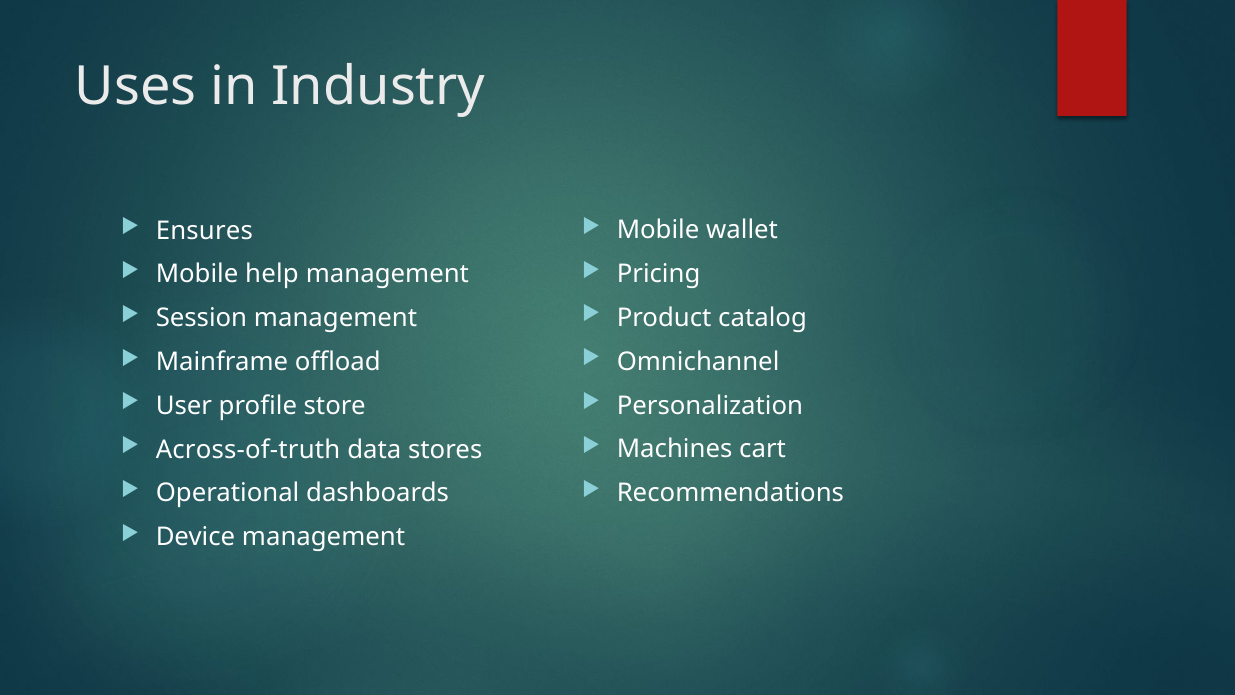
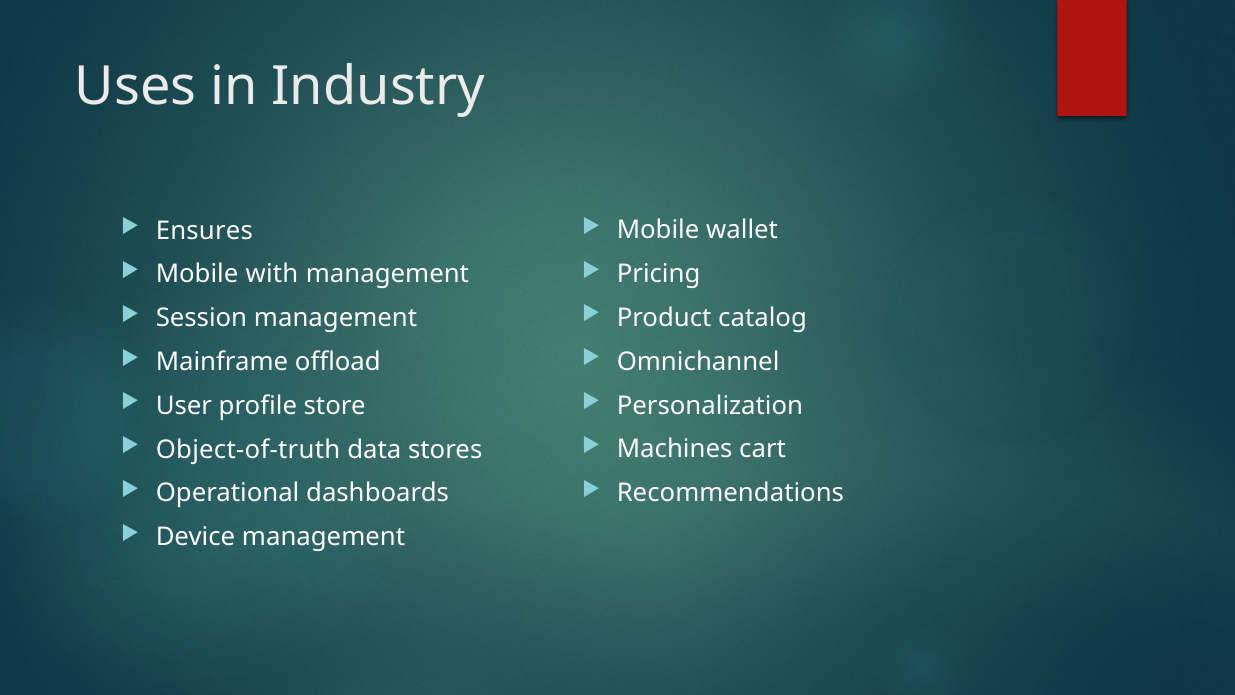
help: help -> with (272, 274)
Across-of-truth: Across-of-truth -> Object-of-truth (248, 449)
